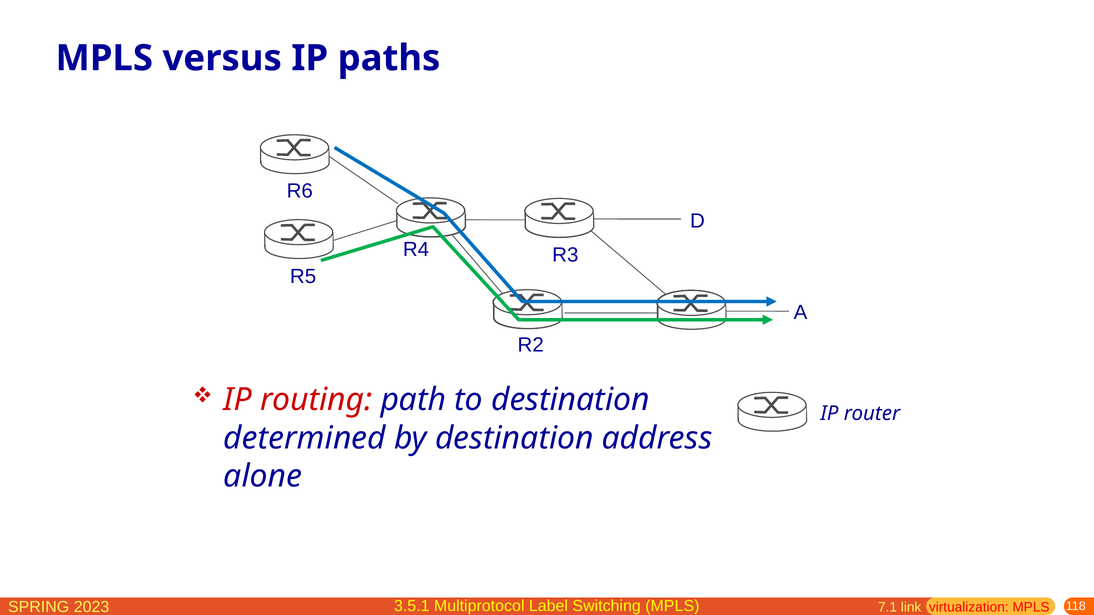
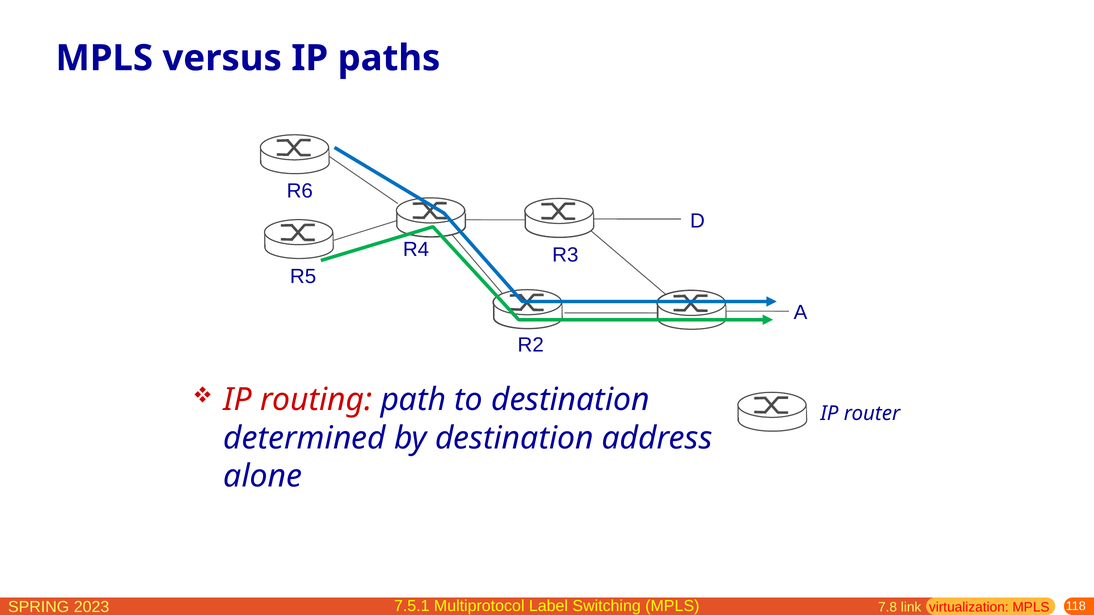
3.5.1: 3.5.1 -> 7.5.1 (412, 607)
7.1: 7.1 -> 7.8 (888, 608)
